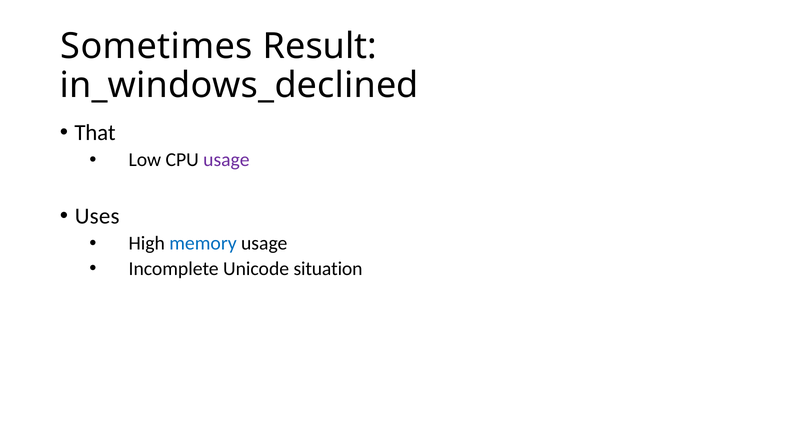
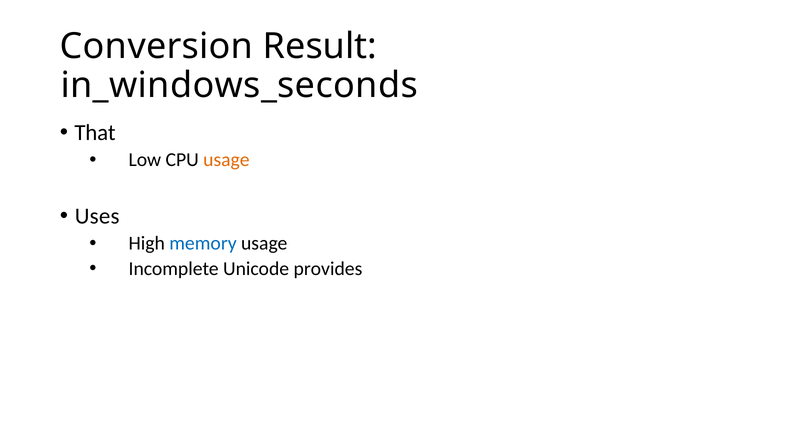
Sometimes: Sometimes -> Conversion (157, 47)
in_windows_declined: in_windows_declined -> in_windows_seconds (239, 85)
usage colour: purple -> orange (226, 160)
situation: situation -> provides (328, 269)
